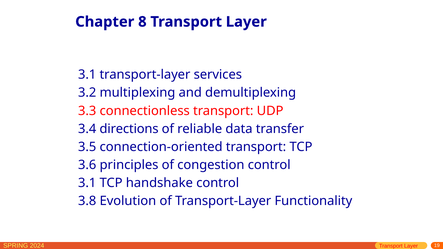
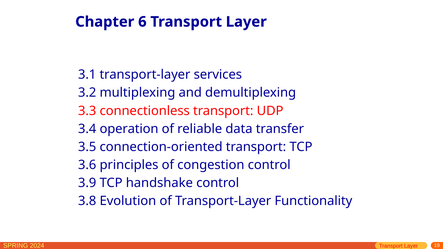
8: 8 -> 6 (142, 22)
directions: directions -> operation (129, 129)
3.1: 3.1 -> 3.9 (87, 183)
